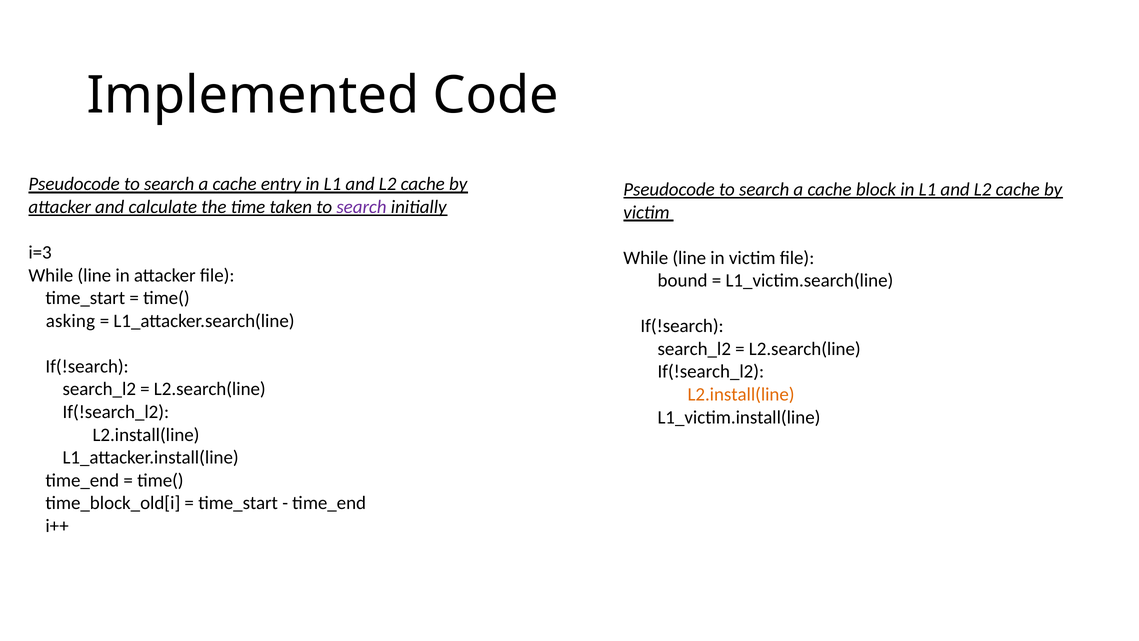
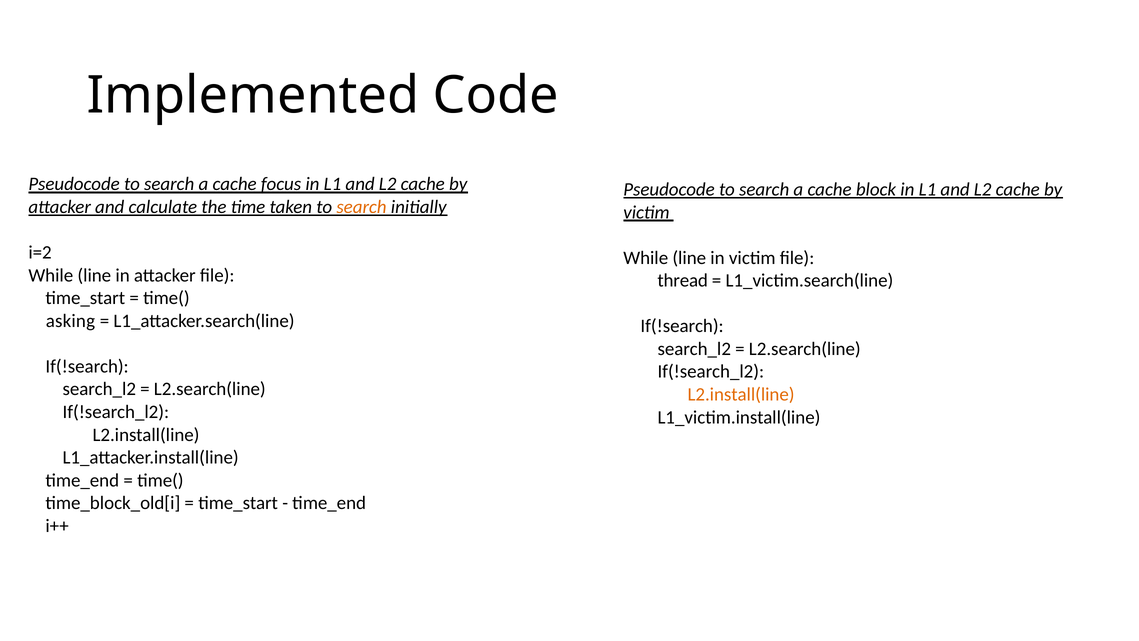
entry: entry -> focus (281, 184)
search colour: purple -> orange (362, 207)
i=3: i=3 -> i=2 (40, 252)
bound: bound -> thread (683, 280)
